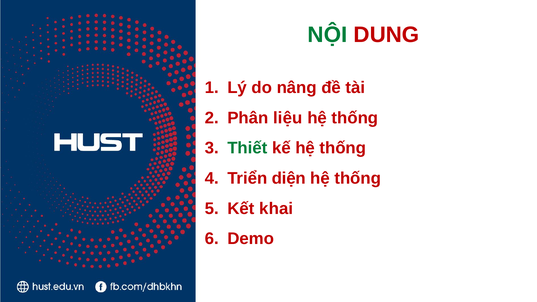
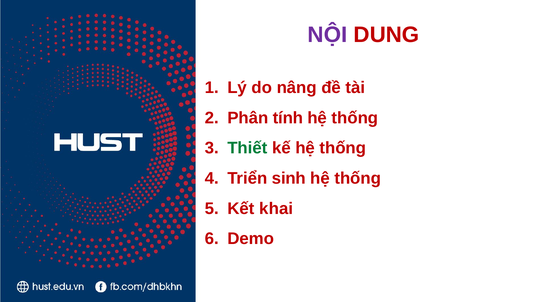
NỘI colour: green -> purple (327, 35)
liệu: liệu -> tính (288, 118)
diện: diện -> sinh (289, 178)
